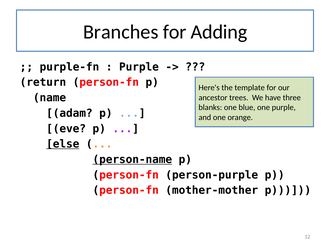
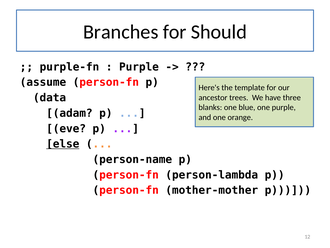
Adding: Adding -> Should (219, 32)
return: return -> assume (43, 82)
name: name -> data (50, 98)
person-name underline: present -> none (132, 159)
person-purple: person-purple -> person-lambda (212, 175)
